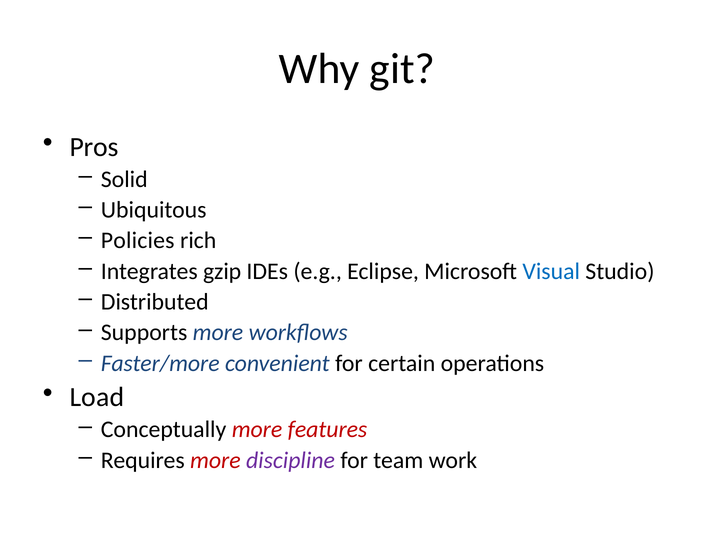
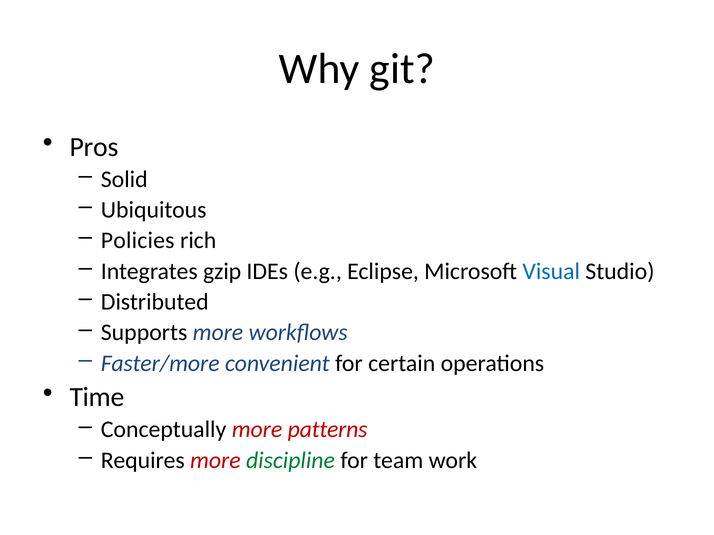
Load: Load -> Time (97, 398)
features: features -> patterns (328, 430)
discipline colour: purple -> green (290, 461)
